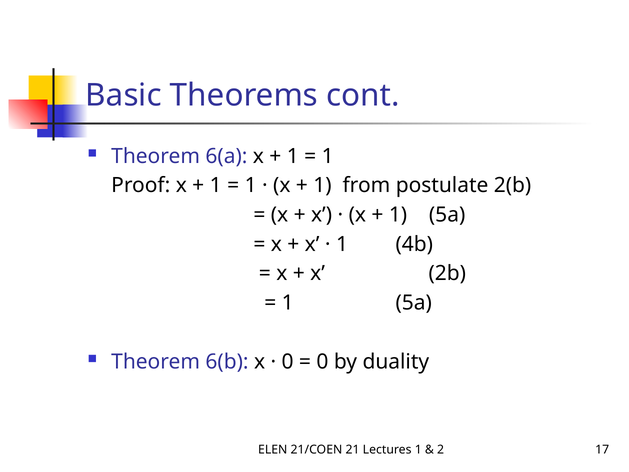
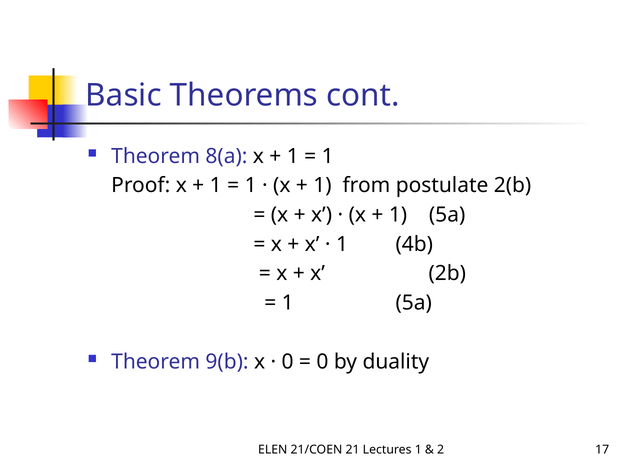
6(a: 6(a -> 8(a (226, 156)
6(b: 6(b -> 9(b (227, 361)
